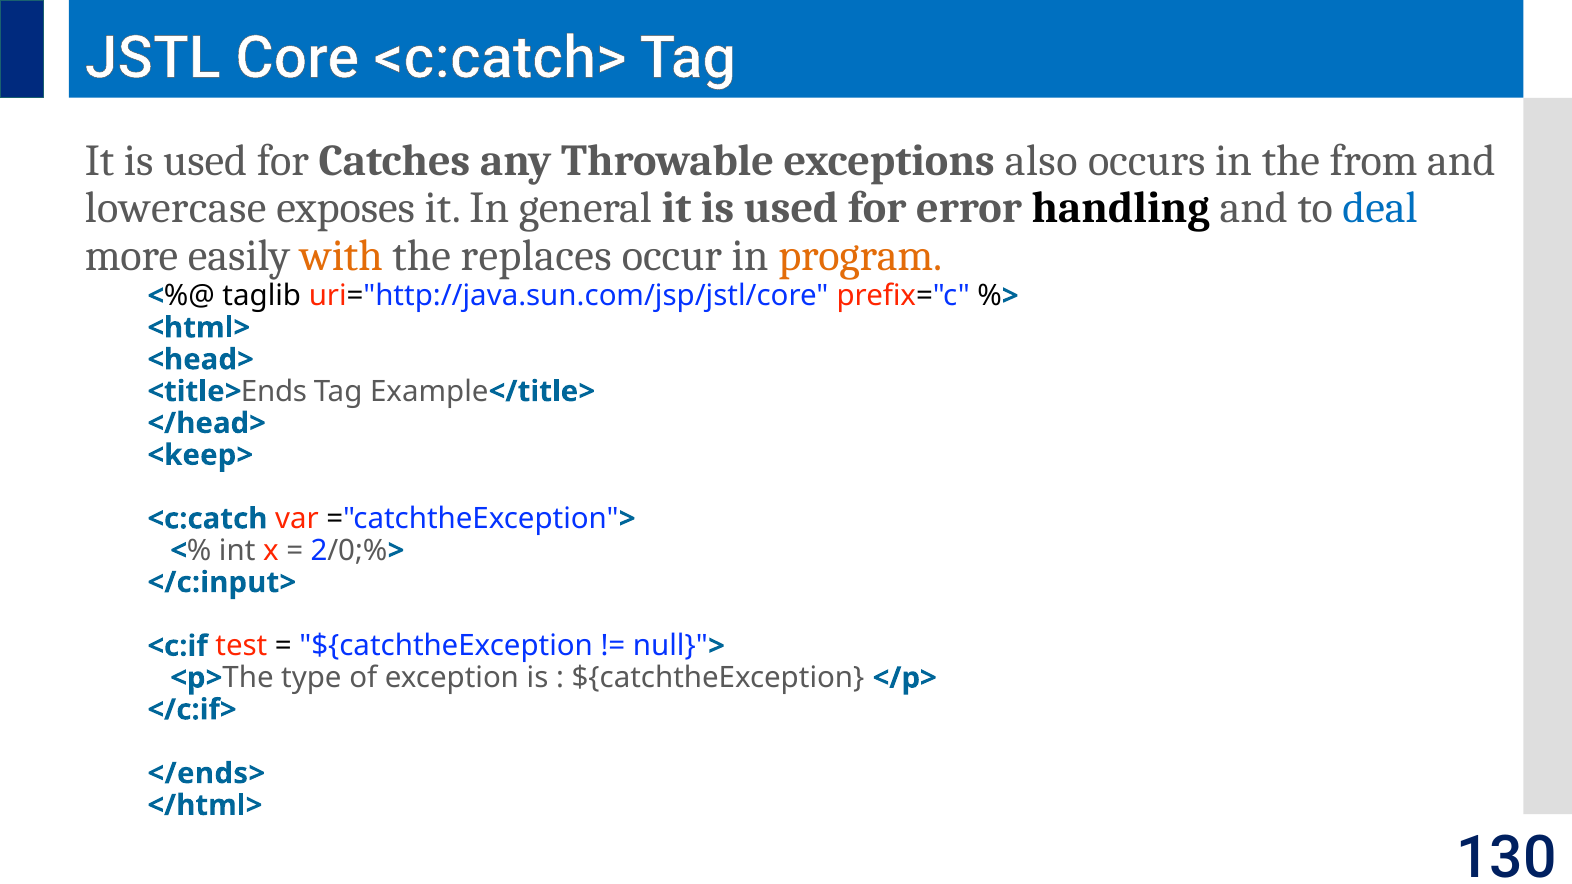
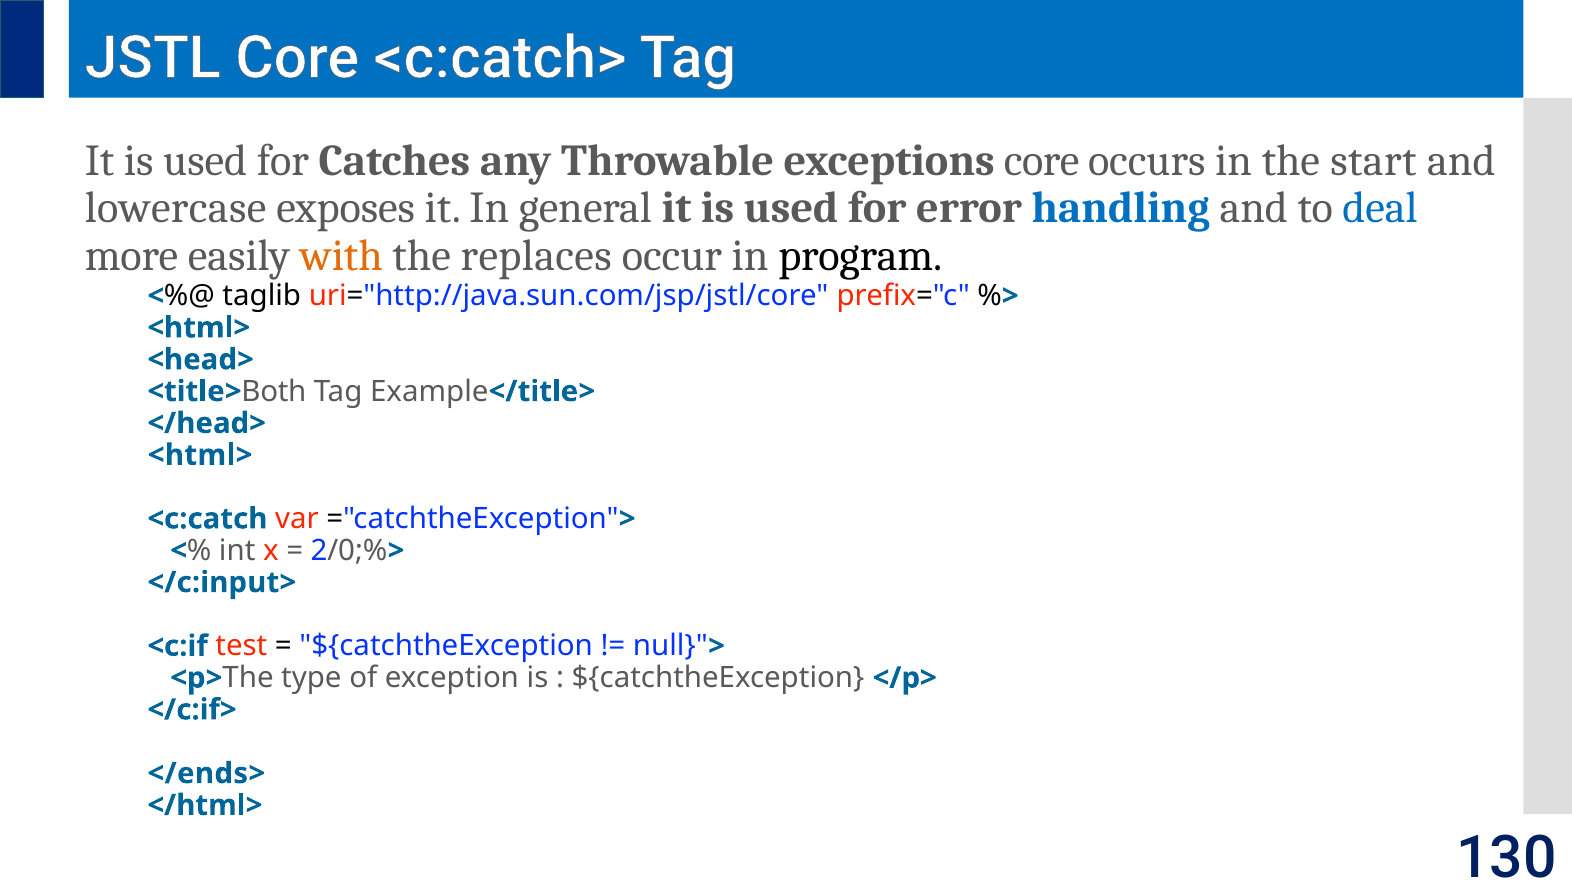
exceptions also: also -> core (1042, 160)
from: from -> start (1373, 160)
handling colour: black -> blue (1121, 208)
program colour: orange -> black (860, 256)
Ends: Ends -> Both (274, 392)
<keep>: <keep> -> <html> (200, 455)
